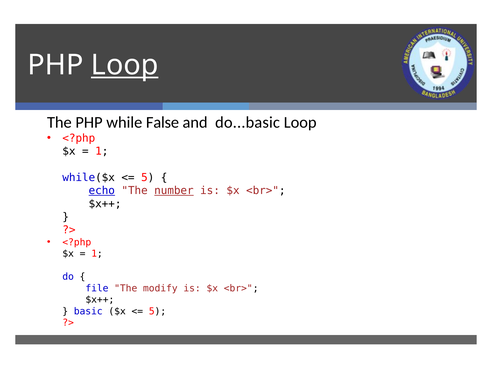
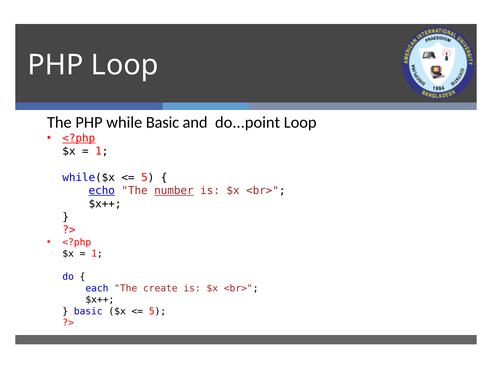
Loop underline: present -> none (125, 65)
while False: False -> Basic (163, 122)
do...basic: do...basic -> do...point (248, 122)
<?php underline: none -> present (79, 138)
file: file -> each (97, 288)
modify: modify -> create (160, 288)
